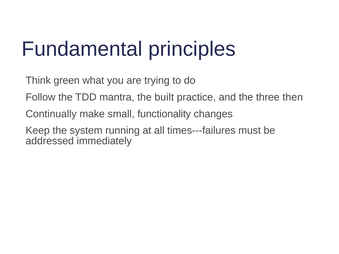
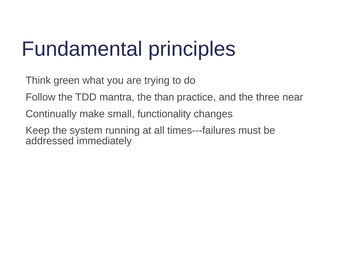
built: built -> than (164, 97)
then: then -> near (293, 97)
